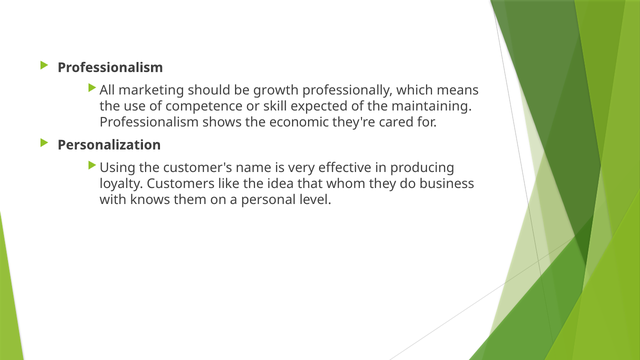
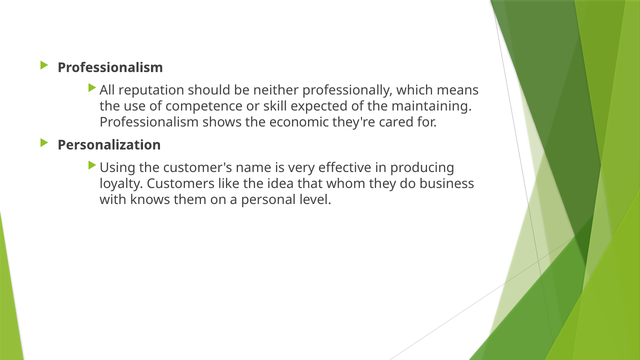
marketing: marketing -> reputation (151, 90)
growth: growth -> neither (276, 90)
